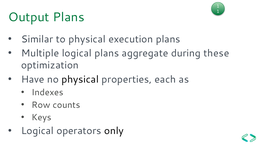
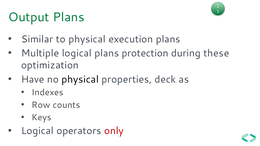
aggregate: aggregate -> protection (145, 53)
each: each -> deck (165, 79)
only colour: black -> red (114, 131)
